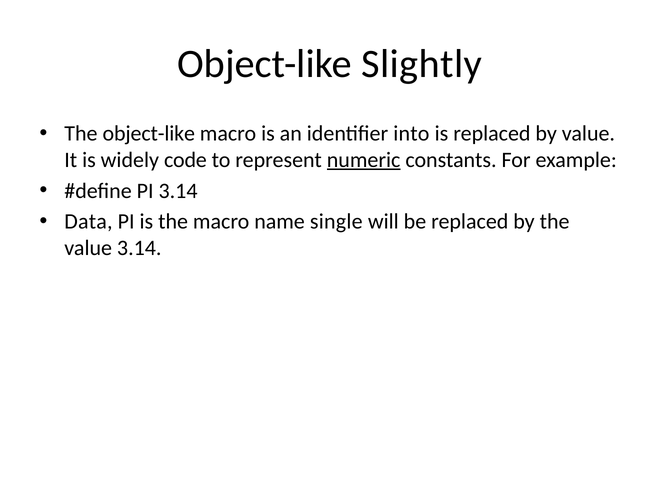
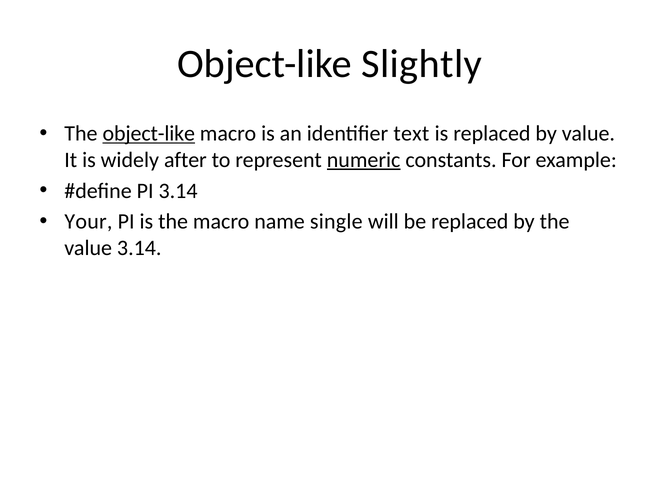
object-like underline: none -> present (149, 134)
into: into -> text (411, 134)
code: code -> after (185, 160)
Data: Data -> Your (88, 222)
